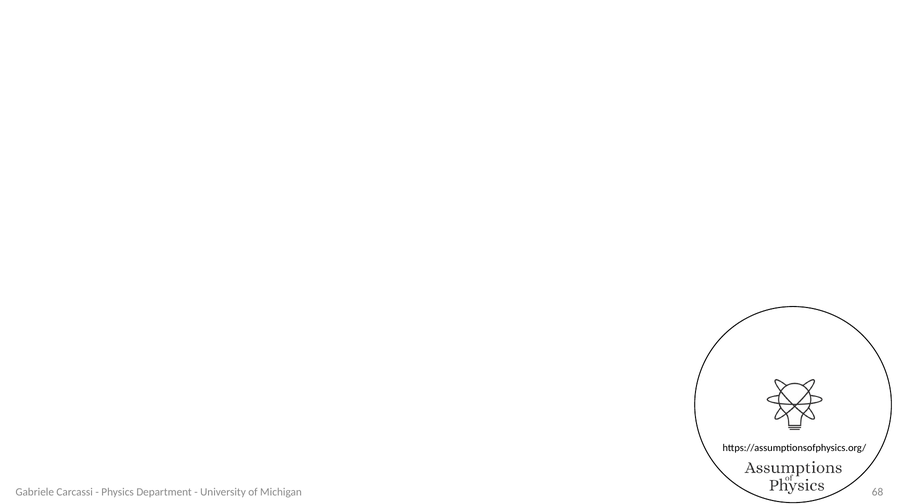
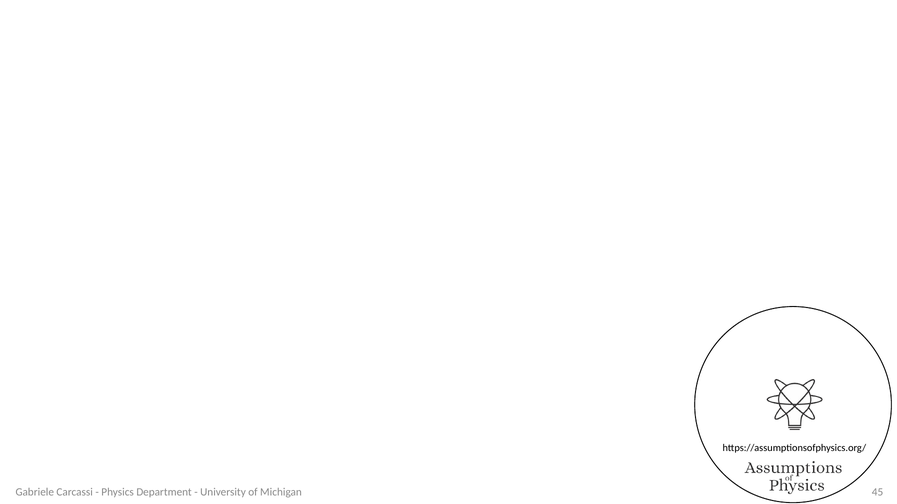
68: 68 -> 45 (878, 493)
